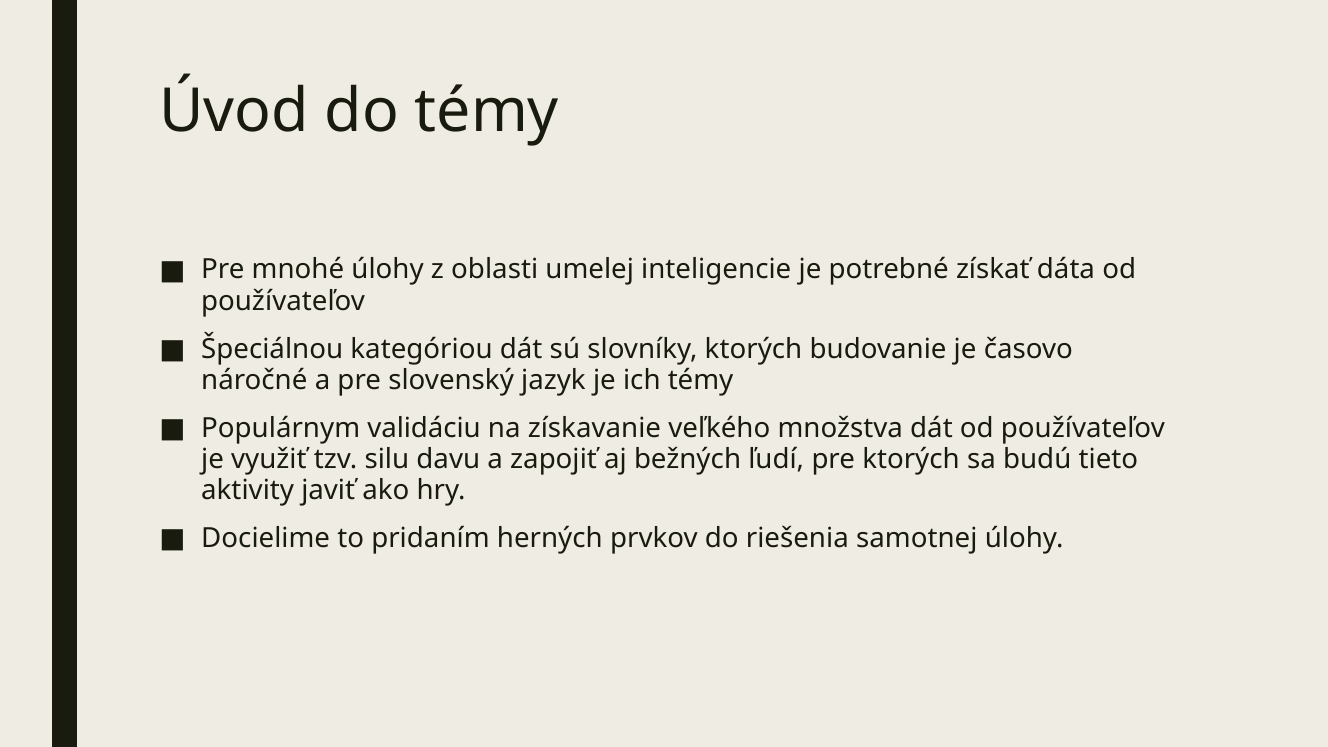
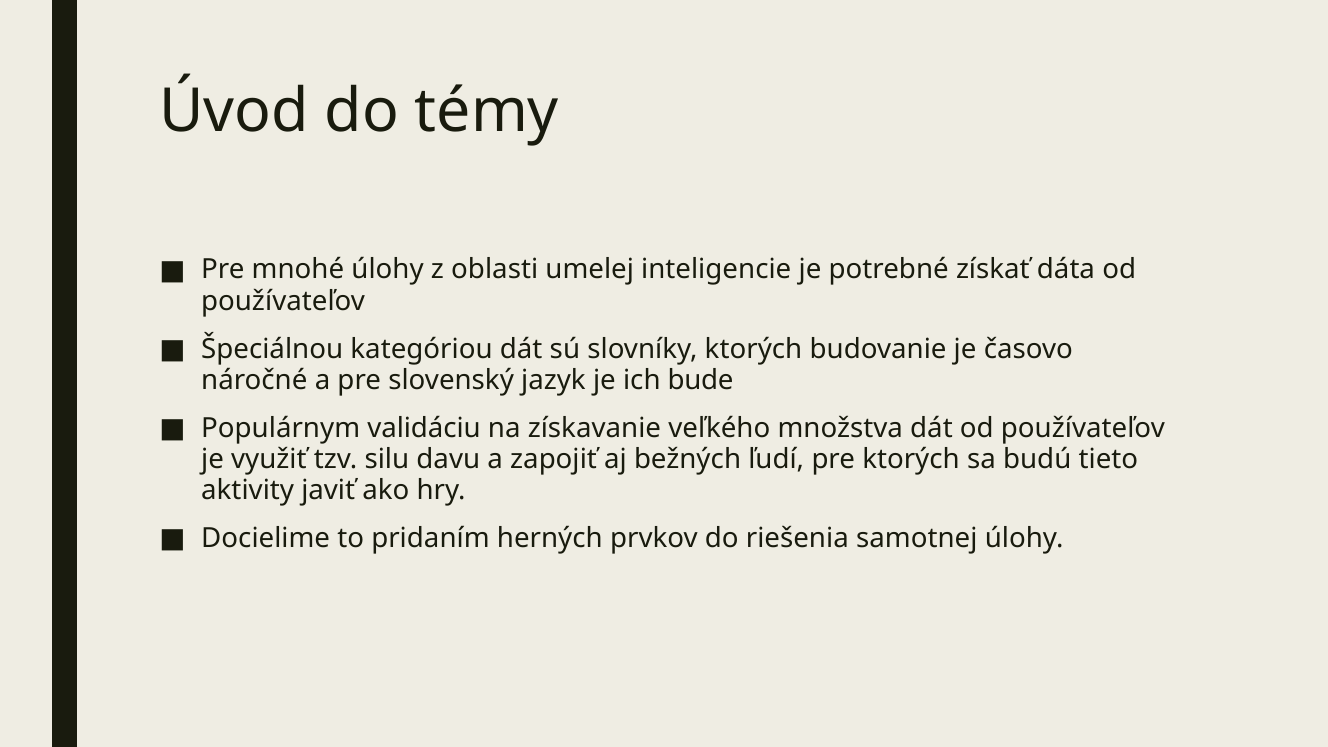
ich témy: témy -> bude (701, 380)
